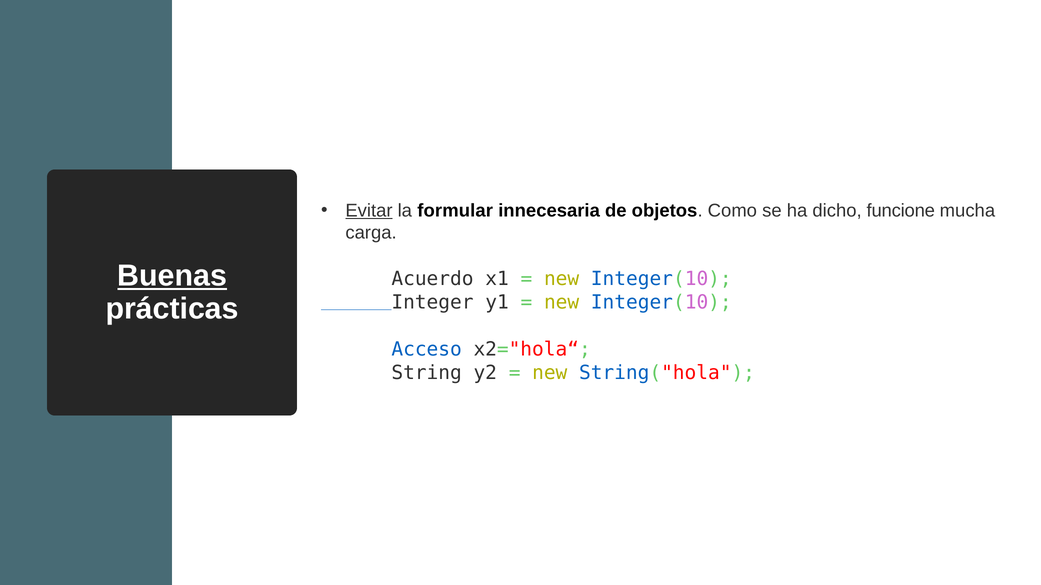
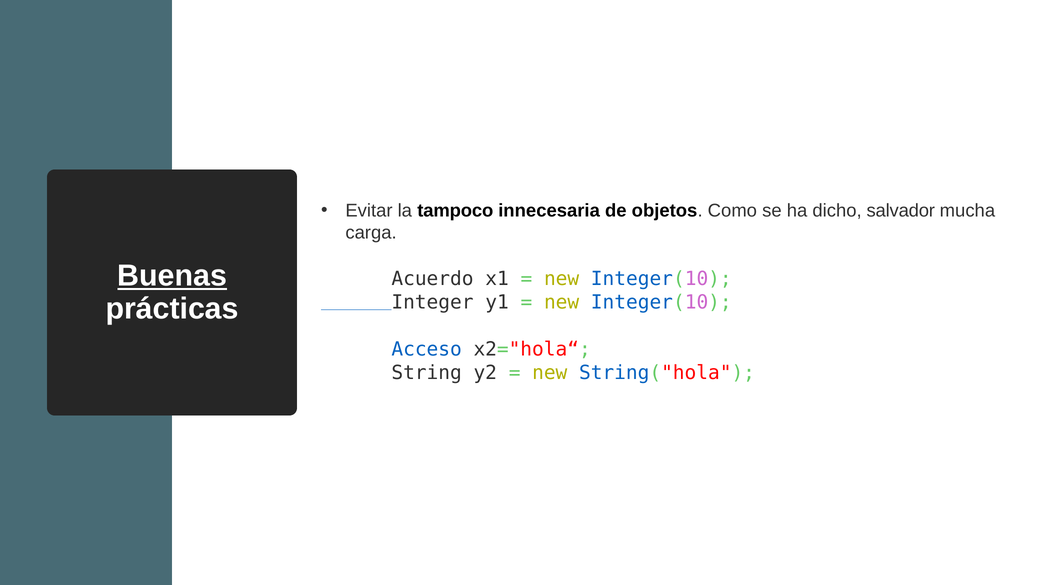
Evitar underline: present -> none (369, 211)
formular: formular -> tampoco (455, 211)
funcione: funcione -> salvador (901, 211)
